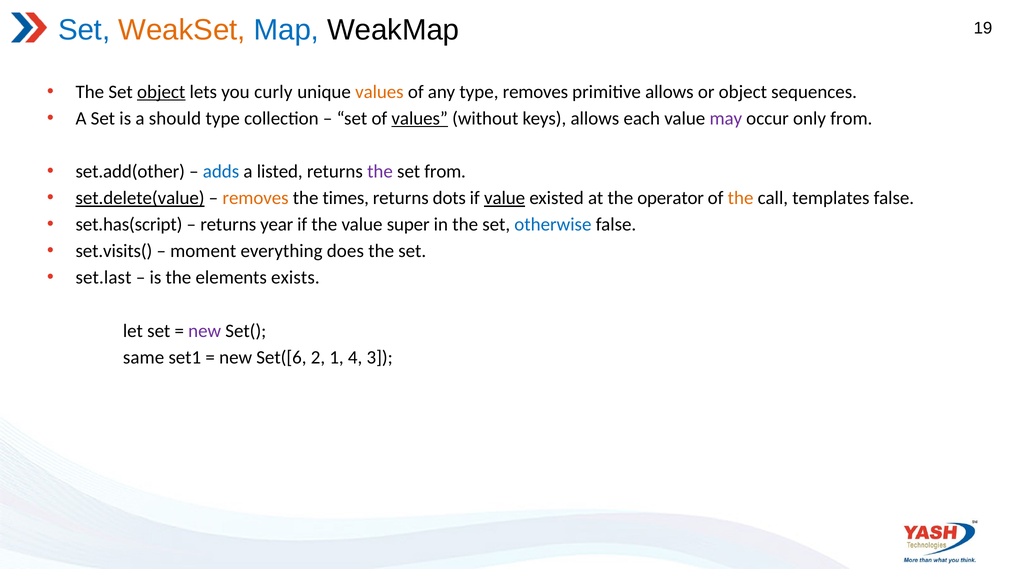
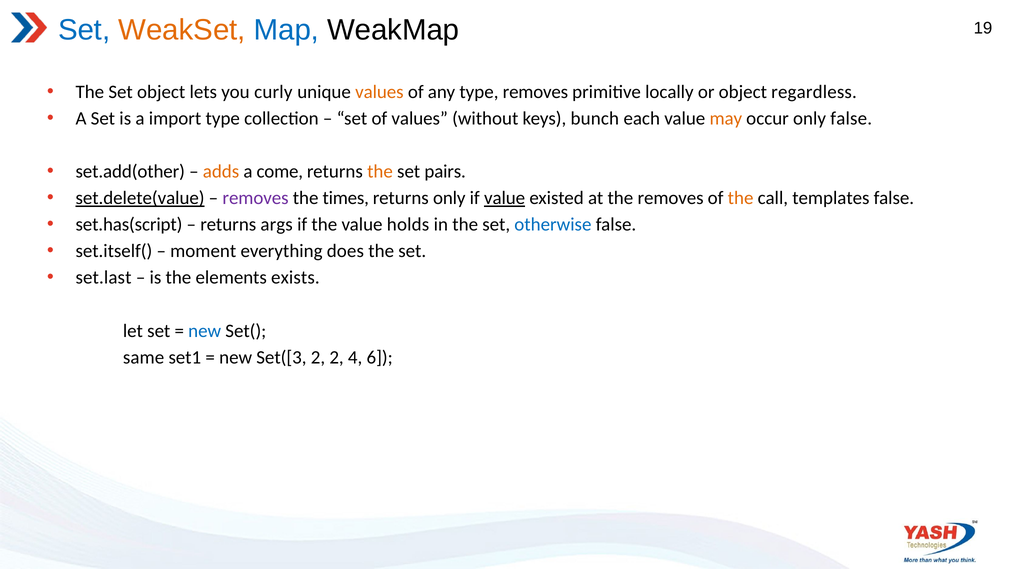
object underline: present -> none (161, 92)
primitive allows: allows -> locally (669, 92)
sequences: sequences -> regardless (814, 92)
should: should -> import (175, 118)
values underline: present -> none (420, 118)
keys allows: allows -> bunch (595, 118)
may colour: purple -> orange (726, 118)
only from: from -> false (851, 118)
adds colour: blue -> orange (221, 171)
listed: listed -> come (280, 171)
the colour: purple -> orange (380, 171)
set from: from -> pairs (445, 171)
removes colour: orange -> purple (256, 198)
returns dots: dots -> only (449, 198)
the operator: operator -> removes (671, 198)
year: year -> args (277, 225)
super: super -> holds (408, 225)
set.visits(: set.visits( -> set.itself( (114, 251)
new colour: purple -> blue (205, 331)
Set([6: Set([6 -> Set([3 (281, 357)
2 1: 1 -> 2 (337, 357)
3: 3 -> 6 (380, 357)
